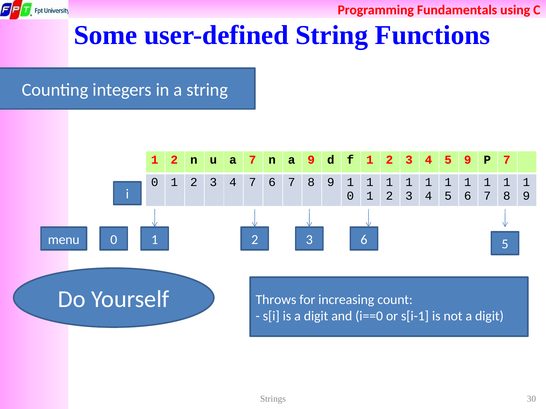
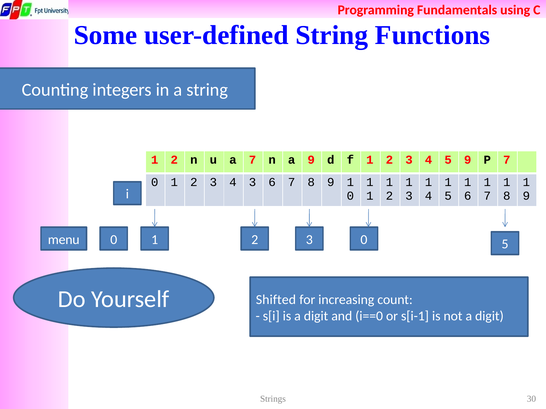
4 7: 7 -> 3 (252, 182)
3 6: 6 -> 0 (364, 240)
Throws: Throws -> Shifted (276, 300)
